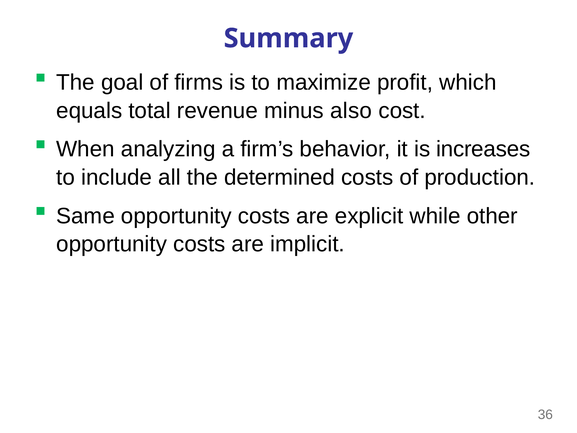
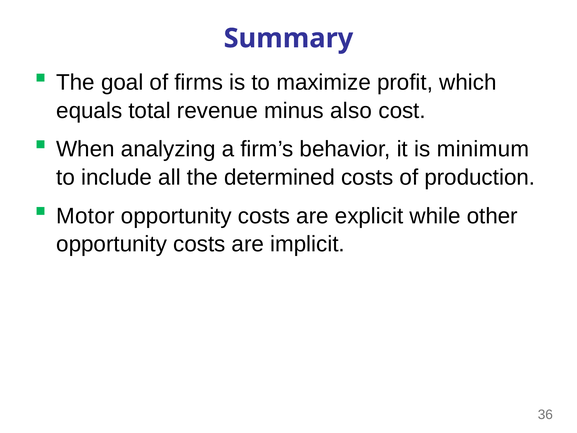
increases: increases -> minimum (483, 149)
Same: Same -> Motor (85, 216)
